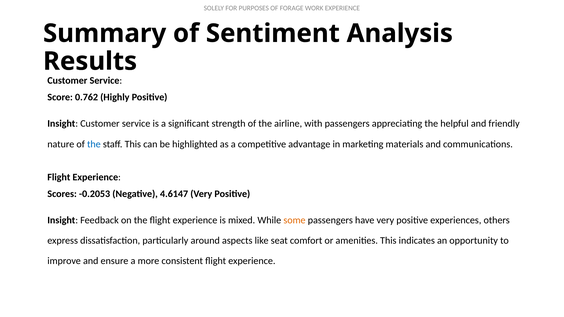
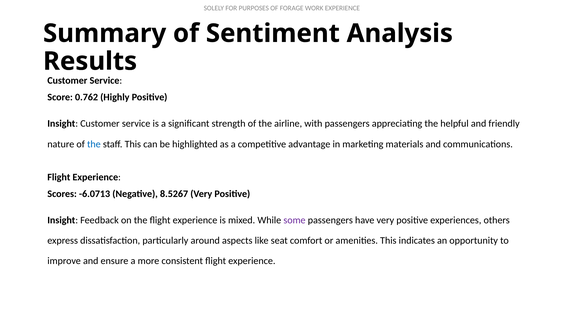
-0.2053: -0.2053 -> -6.0713 (95, 194)
4.6147: 4.6147 -> 8.5267 (174, 194)
some colour: orange -> purple (294, 220)
